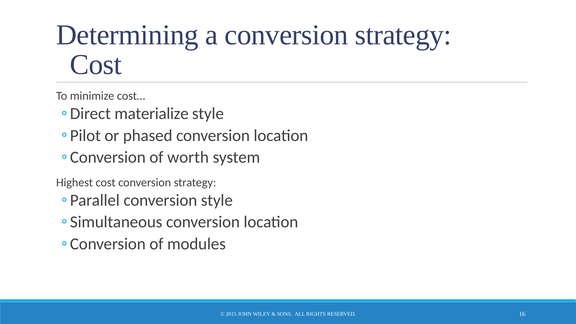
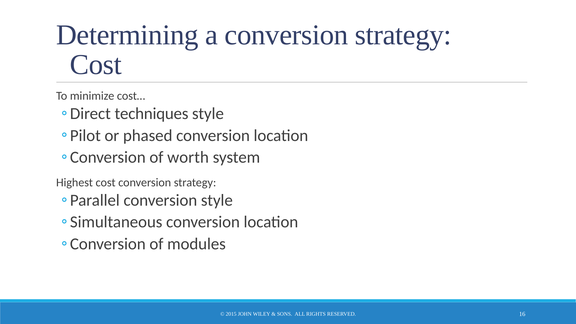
materialize: materialize -> techniques (152, 114)
